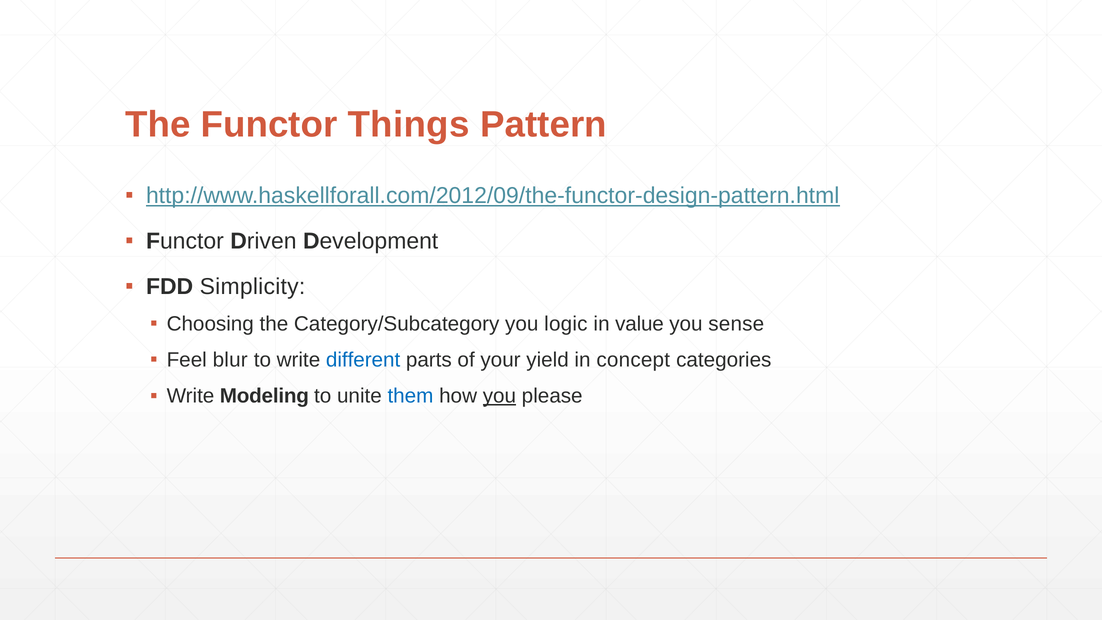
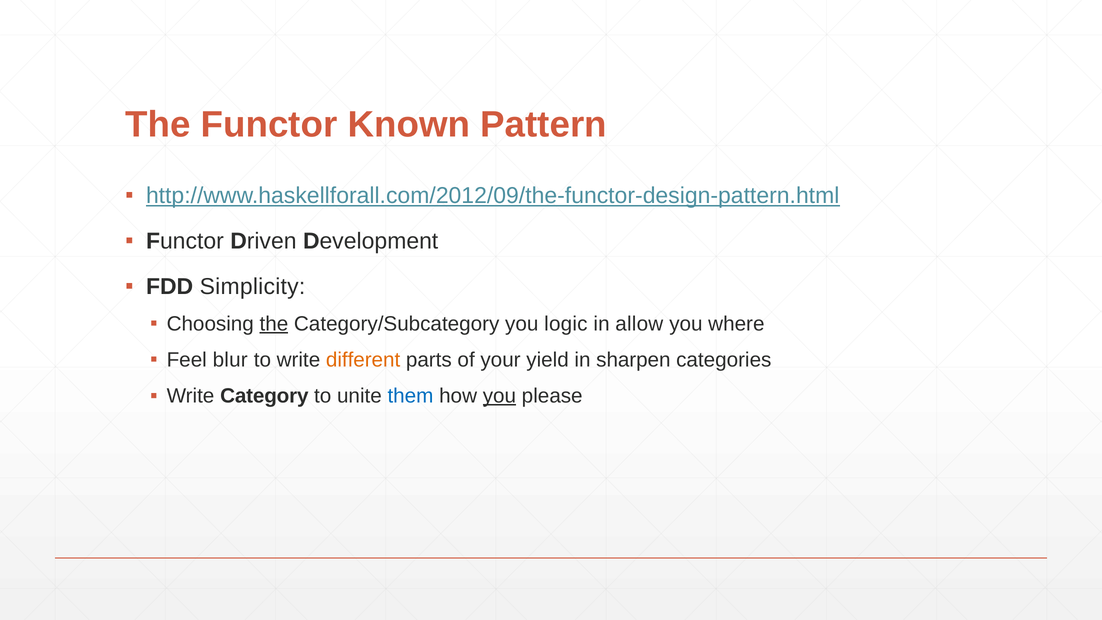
Things: Things -> Known (409, 125)
the underline: none -> present (274, 324)
value: value -> allow (639, 324)
sense: sense -> where (736, 324)
different colour: blue -> orange (363, 360)
concept: concept -> sharpen (633, 360)
Modeling: Modeling -> Category (264, 396)
